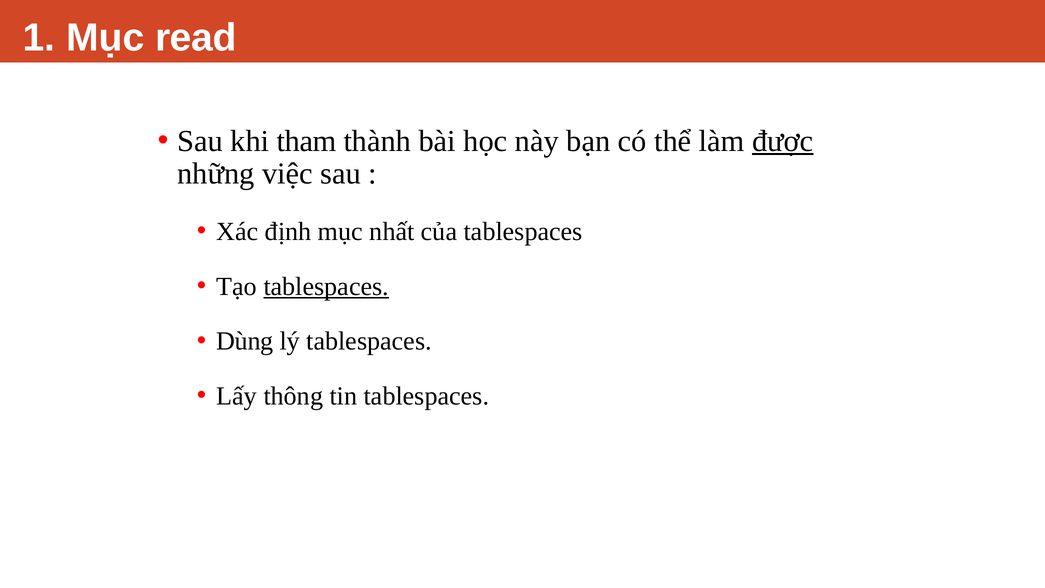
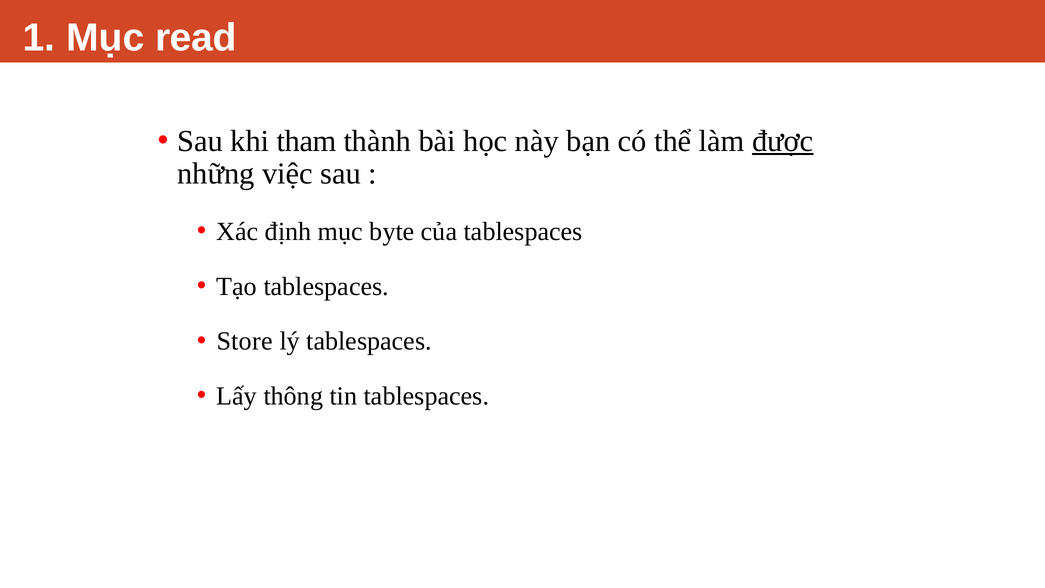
nhất: nhất -> byte (392, 232)
tablespaces underline: present -> none (326, 286)
Dùng: Dùng -> Store (245, 341)
